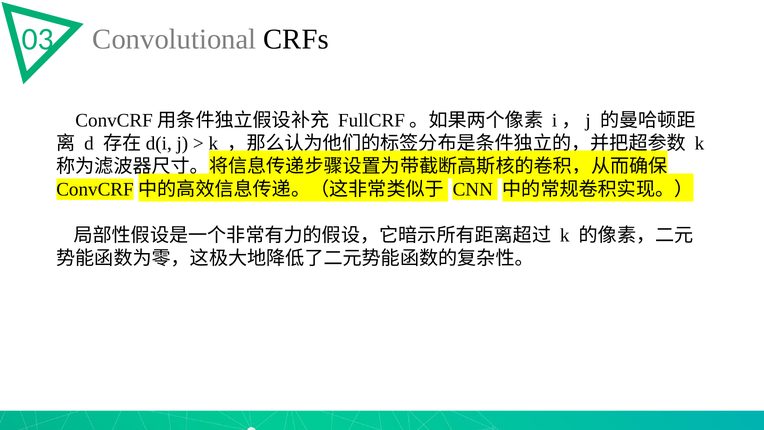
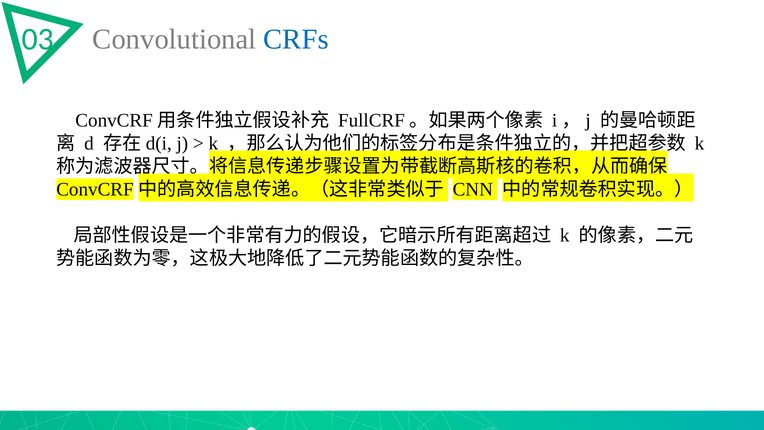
CRFs colour: black -> blue (296, 39)
